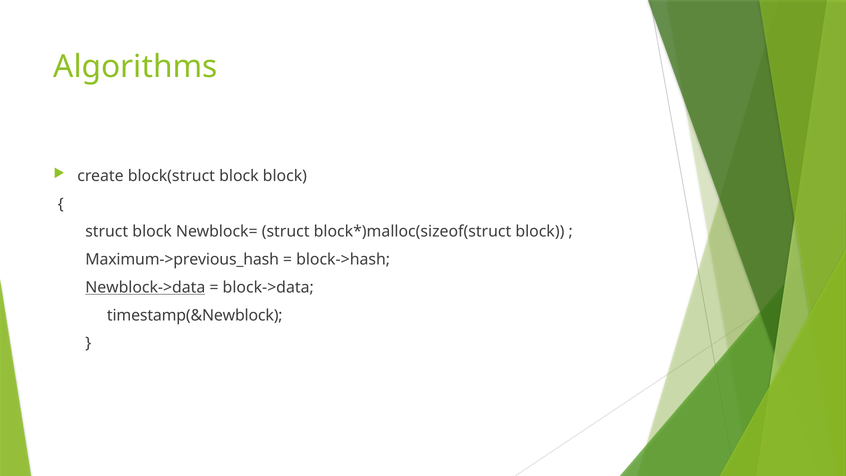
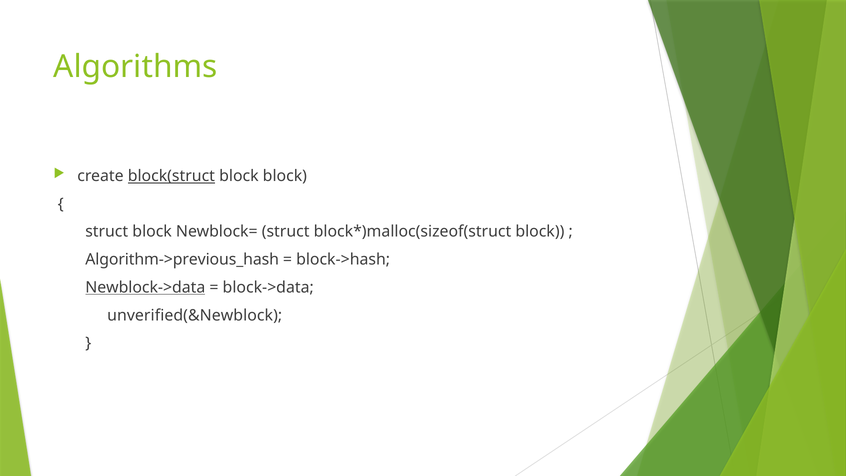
block(struct underline: none -> present (171, 176)
Maximum->previous_hash: Maximum->previous_hash -> Algorithm->previous_hash (182, 260)
timestamp(&Newblock: timestamp(&Newblock -> unverified(&Newblock (195, 315)
